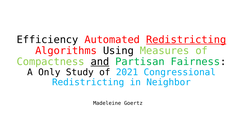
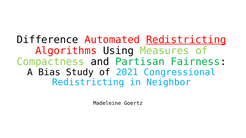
Efficiency: Efficiency -> Difference (48, 40)
and underline: present -> none (100, 62)
Only: Only -> Bias (49, 72)
